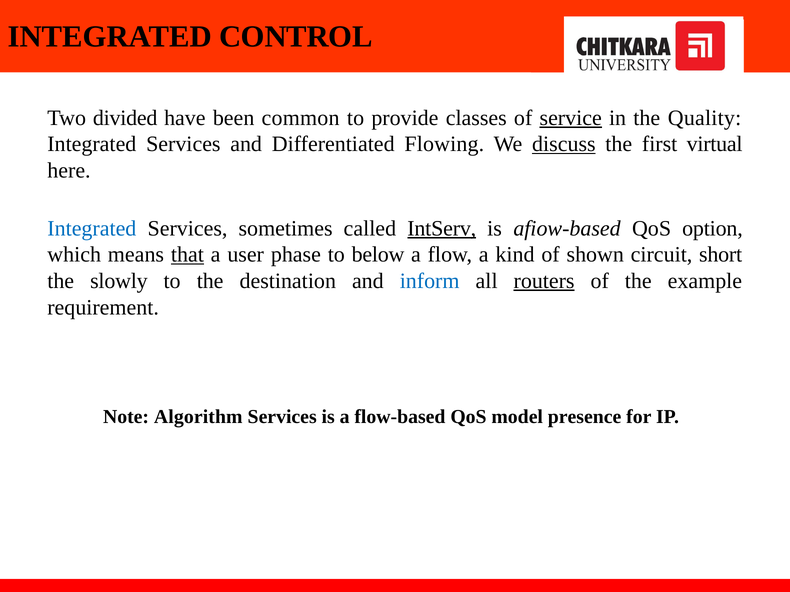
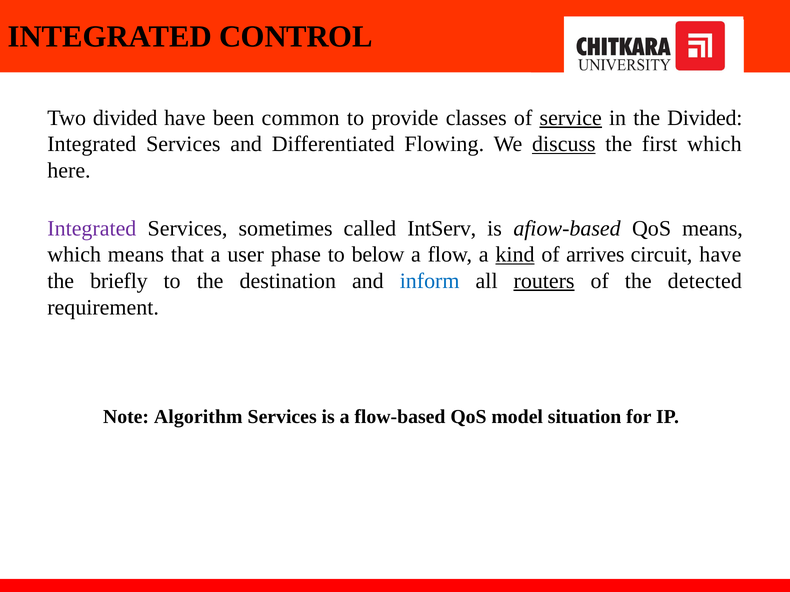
the Quality: Quality -> Divided (705, 118)
first virtual: virtual -> which (714, 144)
Integrated colour: blue -> purple (92, 229)
IntServ underline: present -> none (442, 229)
QoS option: option -> means (712, 229)
that underline: present -> none (187, 255)
kind underline: none -> present (515, 255)
shown: shown -> arrives (595, 255)
circuit short: short -> have (720, 255)
slowly: slowly -> briefly (119, 281)
example: example -> detected (705, 281)
presence: presence -> situation (585, 417)
